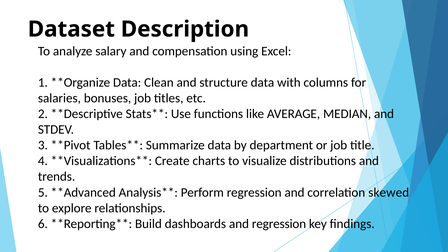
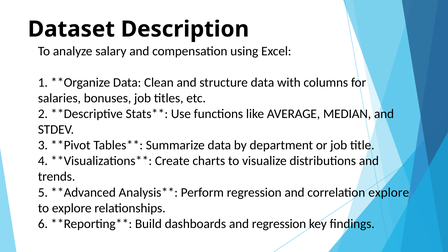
correlation skewed: skewed -> explore (389, 192)
